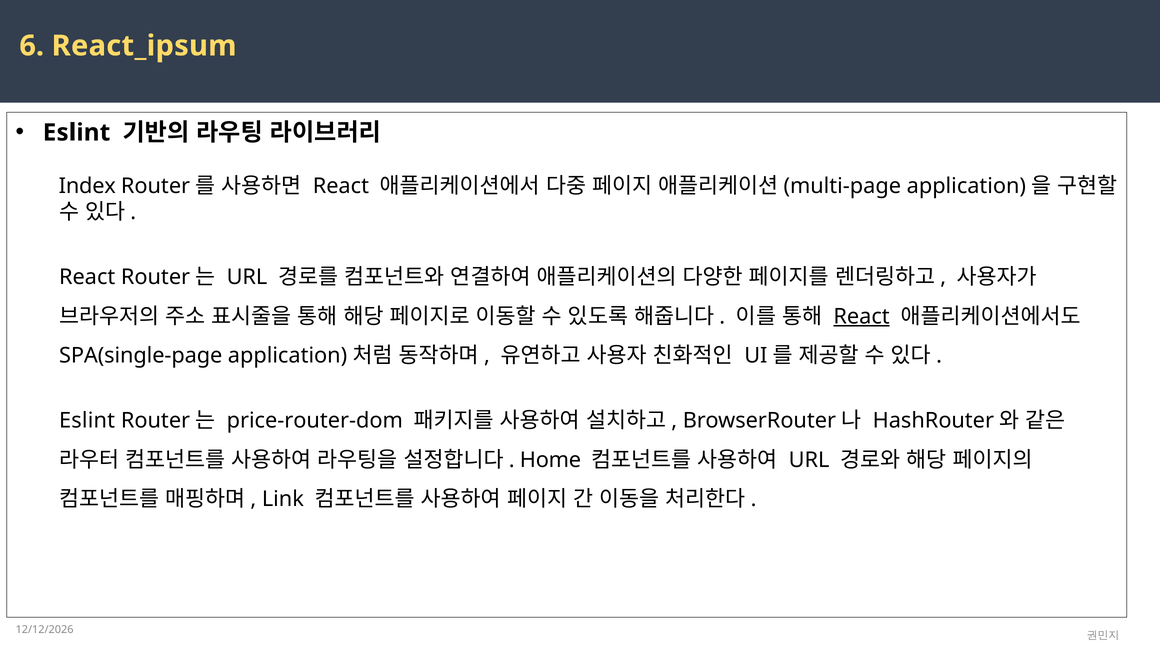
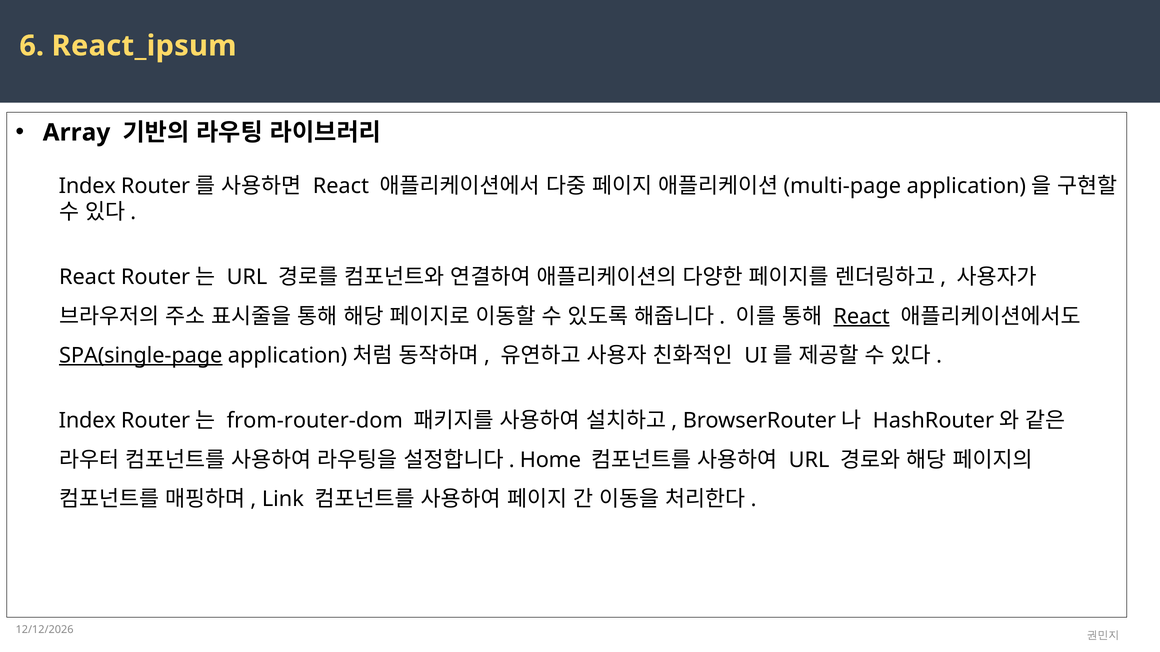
Eslint: Eslint -> Array (77, 133)
SPA(single-page underline: none -> present (141, 356)
Eslint: Eslint -> Index (87, 421)
price-router-dom: price-router-dom -> from-router-dom (315, 421)
